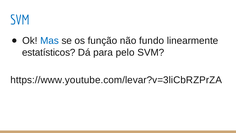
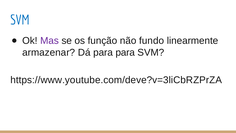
Mas colour: blue -> purple (49, 41)
estatísticos: estatísticos -> armazenar (49, 52)
para pelo: pelo -> para (125, 52)
https://www.youtube.com/levar?v=3liCbRZPrZA: https://www.youtube.com/levar?v=3liCbRZPrZA -> https://www.youtube.com/deve?v=3liCbRZPrZA (116, 80)
